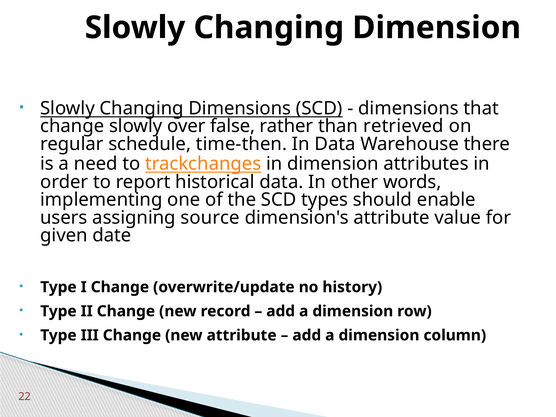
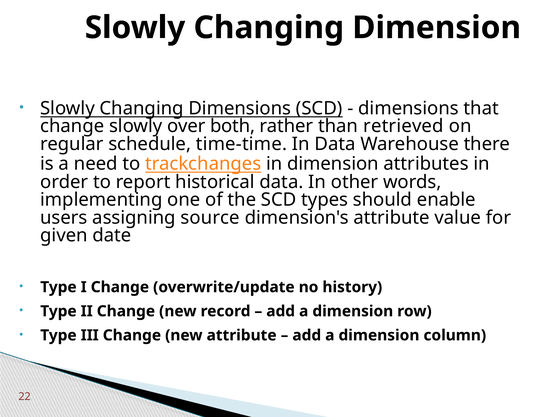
false: false -> both (233, 126)
time-then: time-then -> time-time (241, 144)
